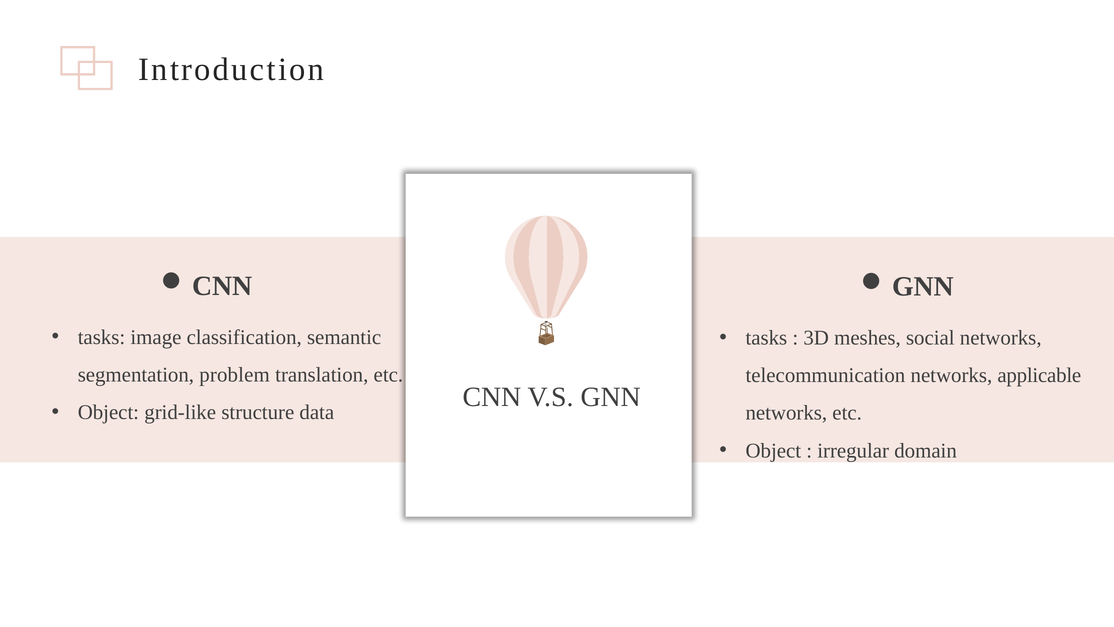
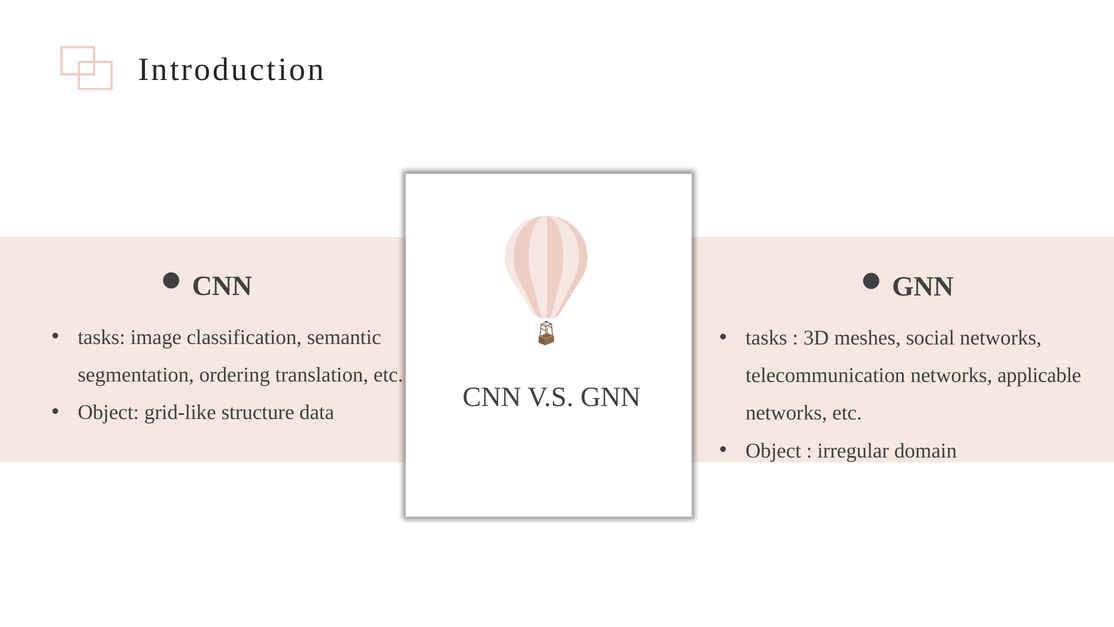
problem: problem -> ordering (235, 375)
